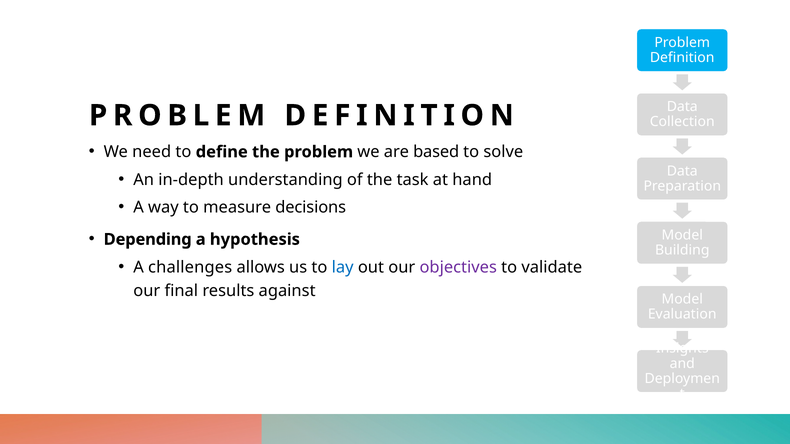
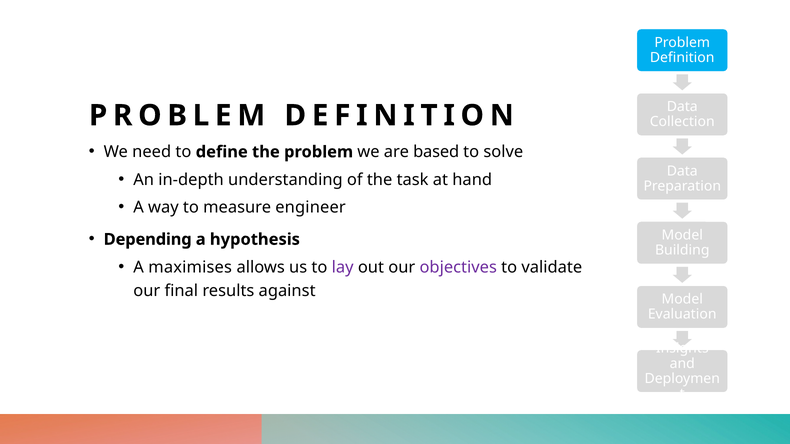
decisions: decisions -> engineer (311, 208)
challenges: challenges -> maximises (190, 267)
lay colour: blue -> purple (343, 267)
